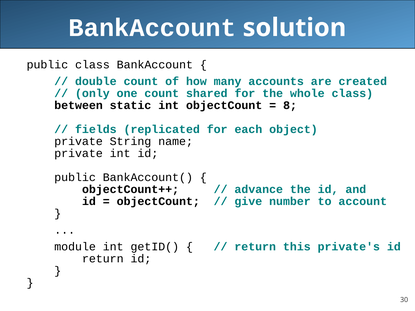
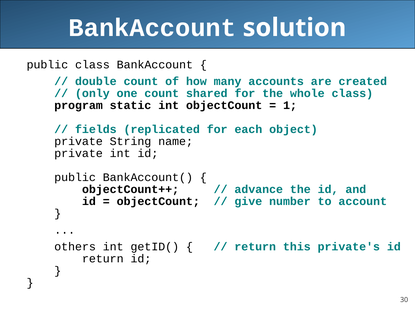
between: between -> program (79, 106)
8: 8 -> 1 (290, 106)
module: module -> others (75, 247)
